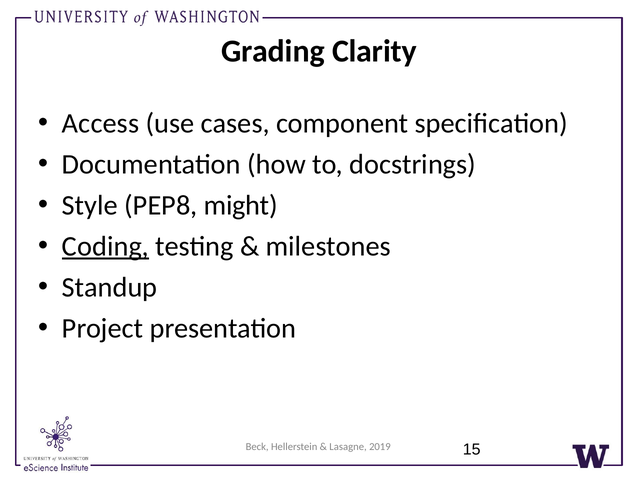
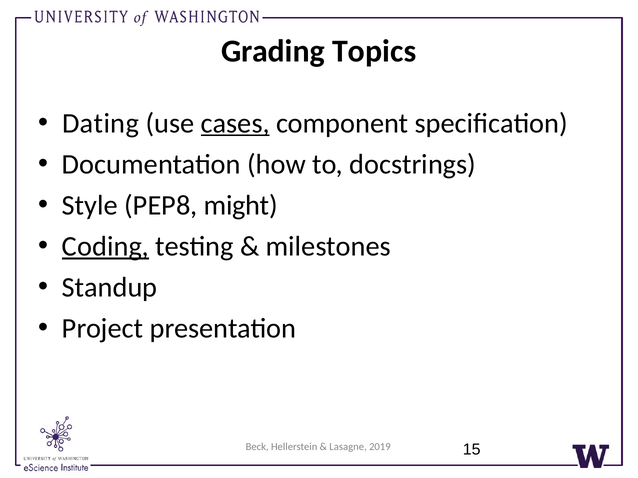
Clarity: Clarity -> Topics (374, 51)
Access: Access -> Dating (101, 123)
cases underline: none -> present (235, 123)
